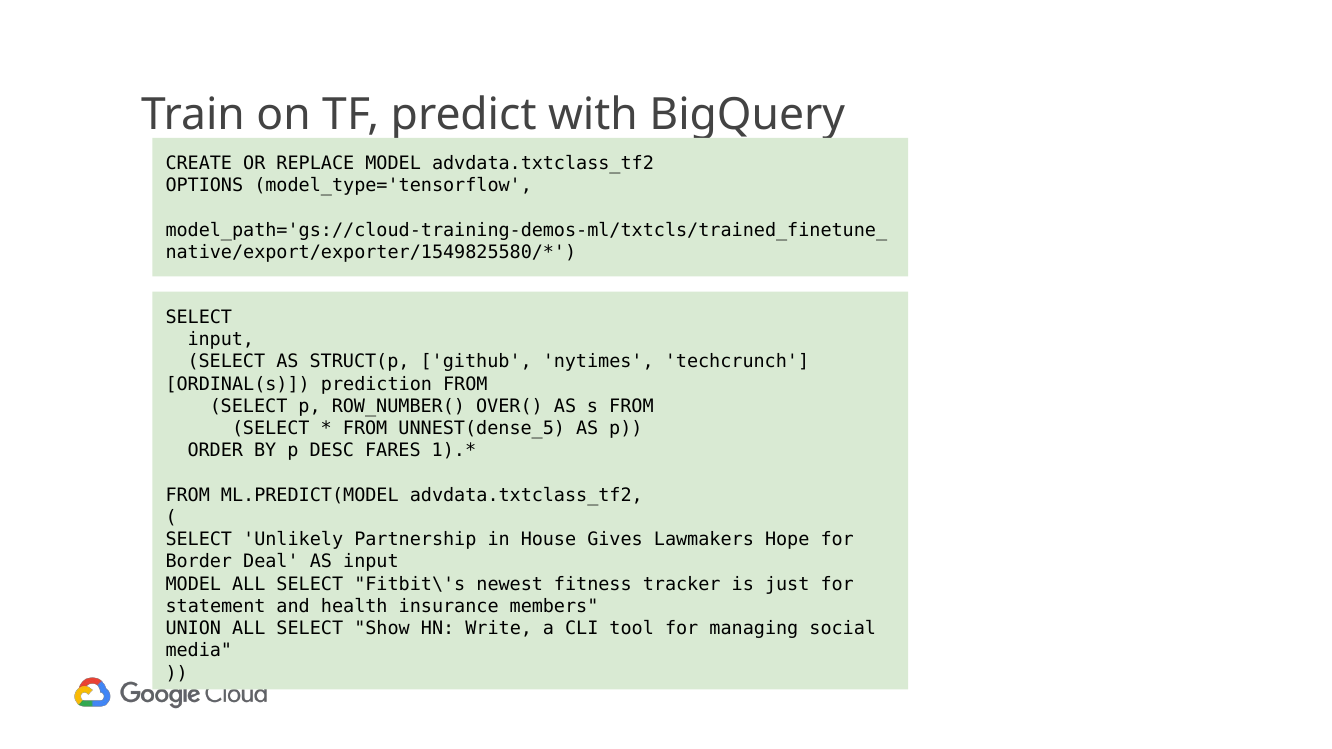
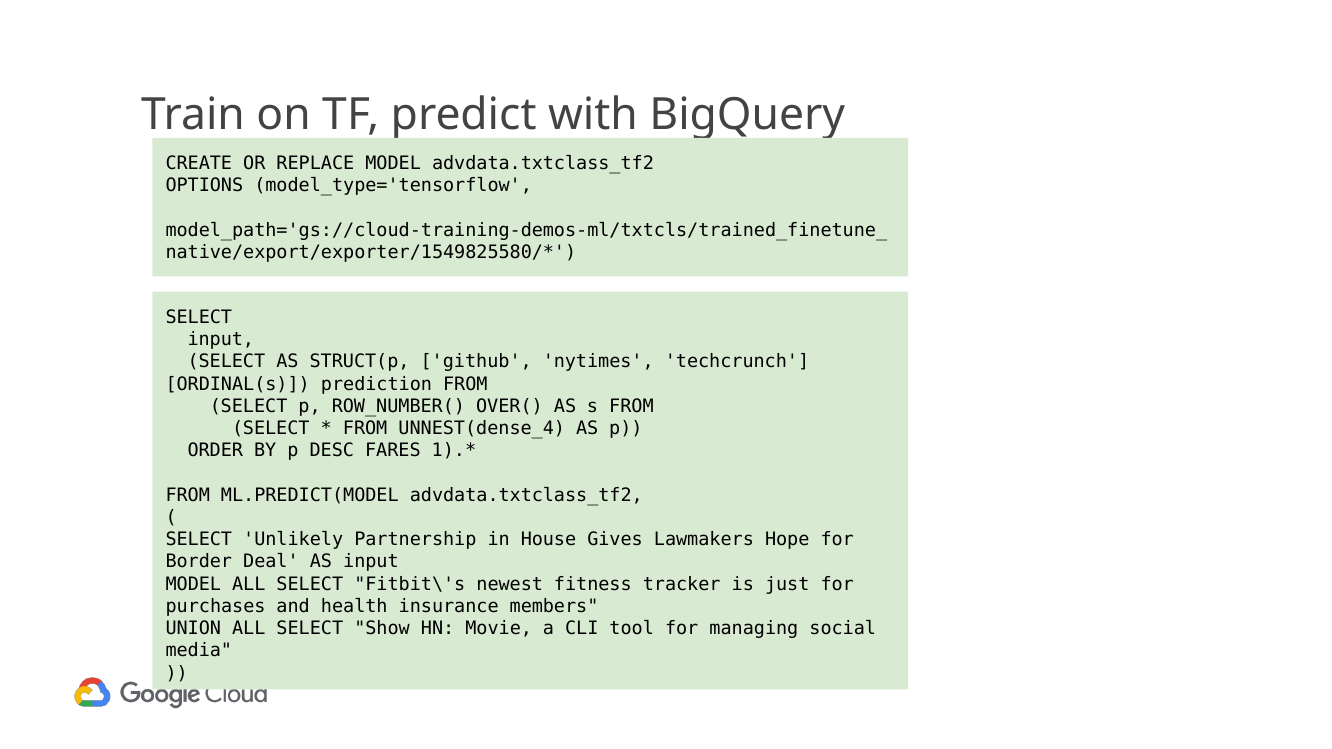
UNNEST(dense_5: UNNEST(dense_5 -> UNNEST(dense_4 (482, 429)
statement: statement -> purchases (216, 607)
Write: Write -> Movie (499, 629)
